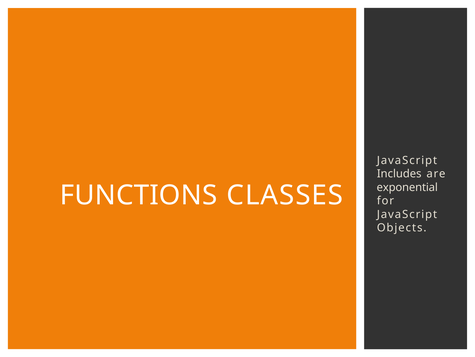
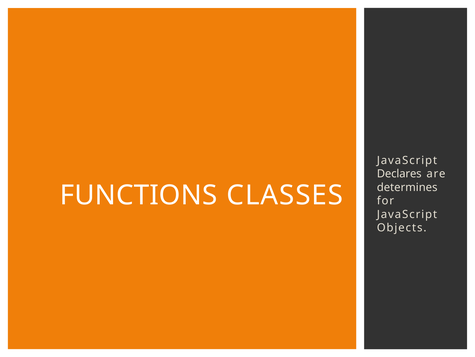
Includes: Includes -> Declares (399, 174)
exponential: exponential -> determines (407, 187)
